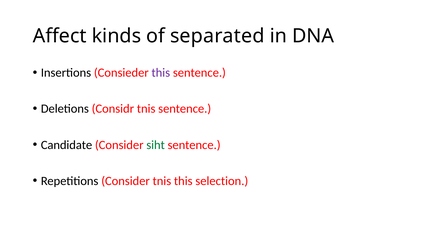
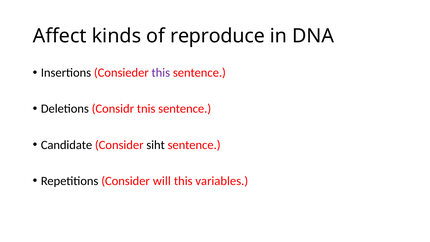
separated: separated -> reproduce (217, 36)
siht colour: green -> black (156, 145)
Consider tnis: tnis -> will (162, 181)
selection: selection -> variables (222, 181)
